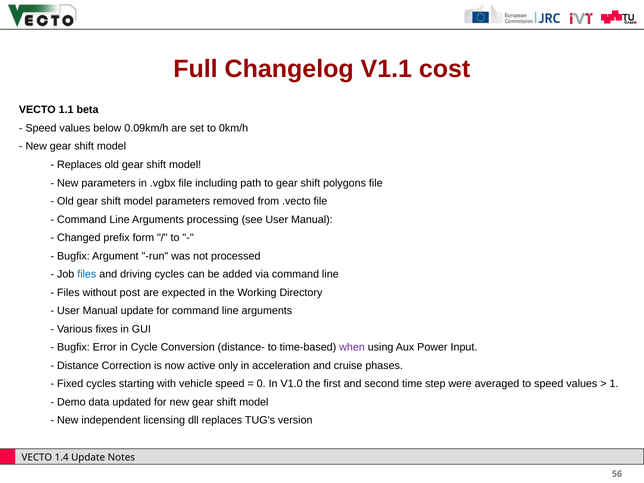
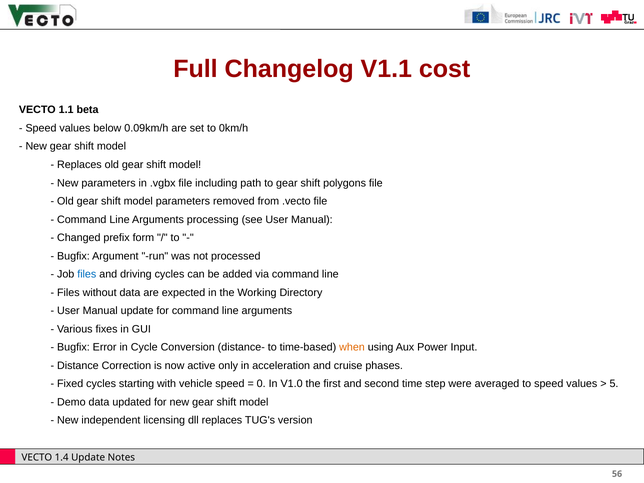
without post: post -> data (130, 292)
when colour: purple -> orange (352, 347)
1: 1 -> 5 (614, 384)
